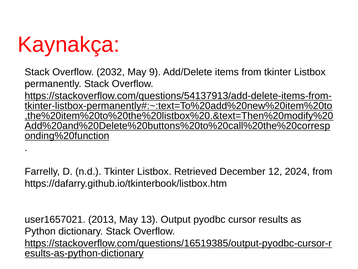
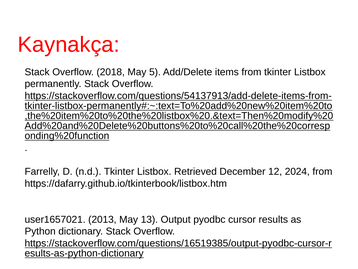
2032: 2032 -> 2018 (111, 72)
9: 9 -> 5 (155, 72)
